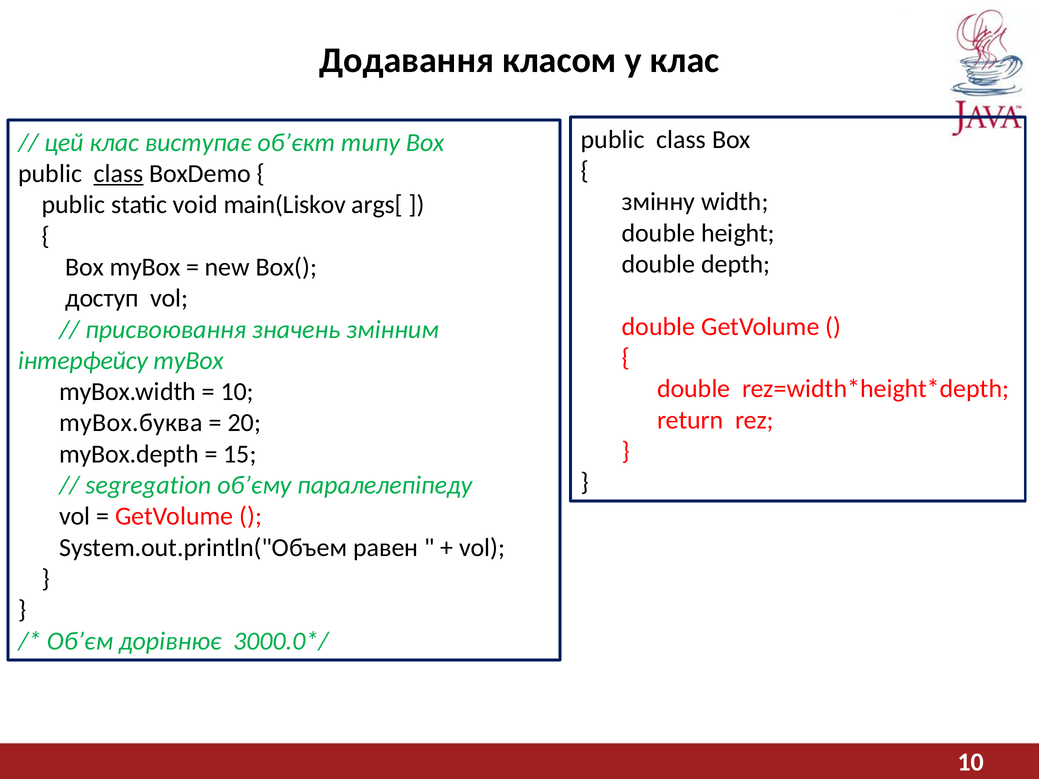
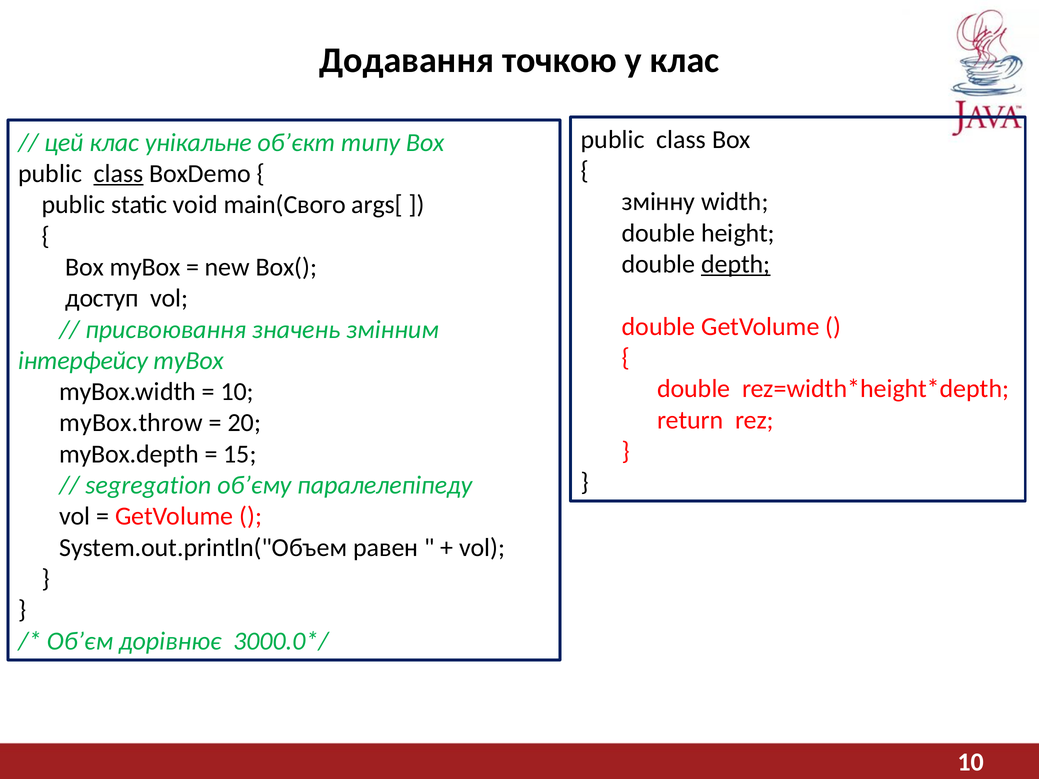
класом: класом -> точкою (560, 61)
виступає: виступає -> унікальне (198, 143)
main(Liskov: main(Liskov -> main(Свого (285, 205)
depth underline: none -> present (736, 264)
myBox.буква: myBox.буква -> myBox.throw (131, 423)
